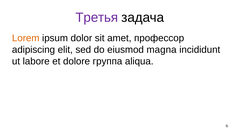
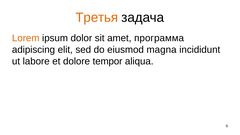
Третья colour: purple -> orange (97, 18)
профессор: профессор -> программа (159, 38)
группа: группа -> tempor (108, 61)
